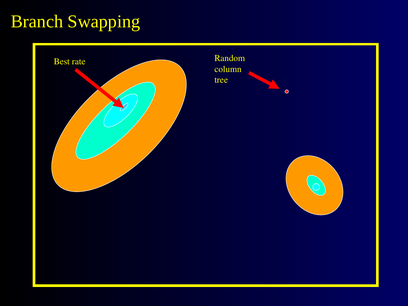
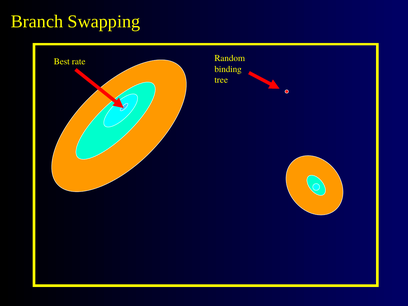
column: column -> binding (228, 69)
